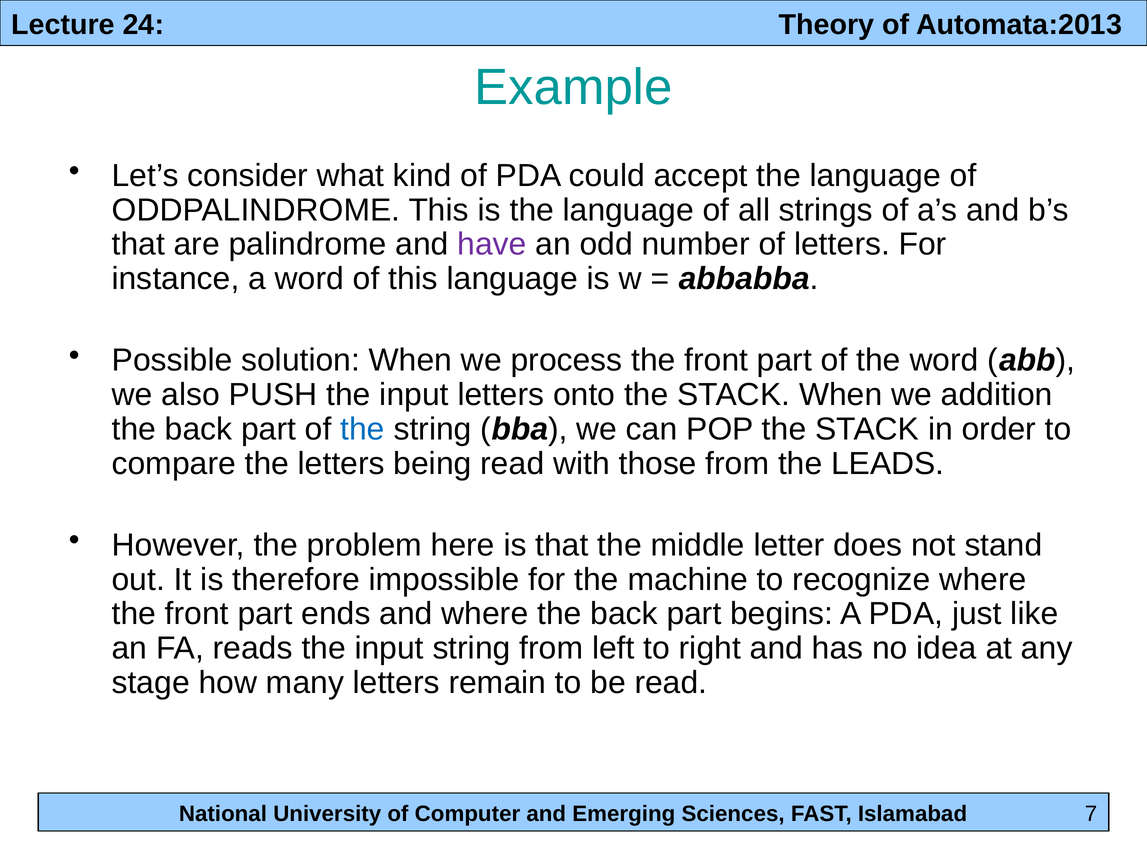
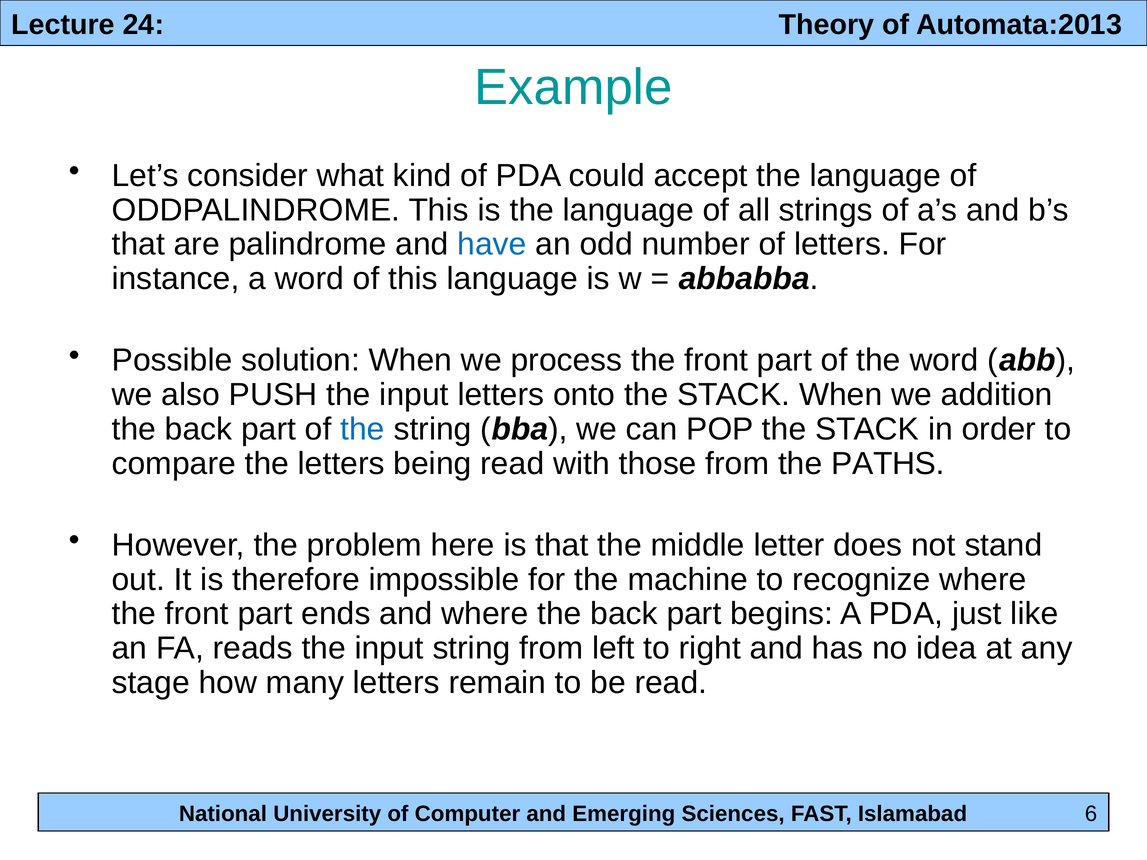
have colour: purple -> blue (492, 245)
LEADS: LEADS -> PATHS (888, 464)
7: 7 -> 6 (1091, 814)
